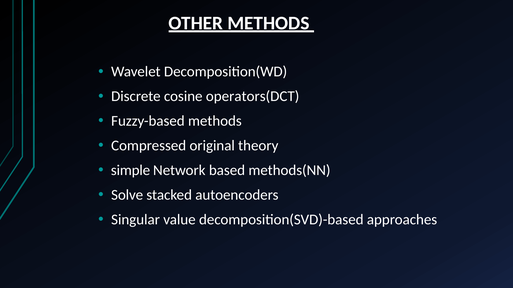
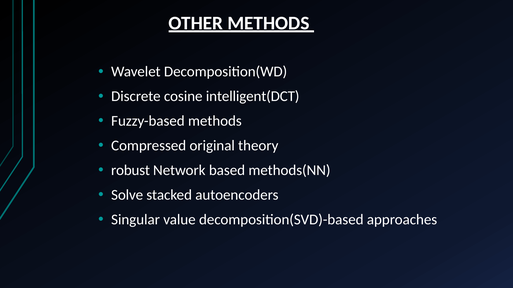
operators(DCT: operators(DCT -> intelligent(DCT (253, 97)
simple: simple -> robust (131, 171)
